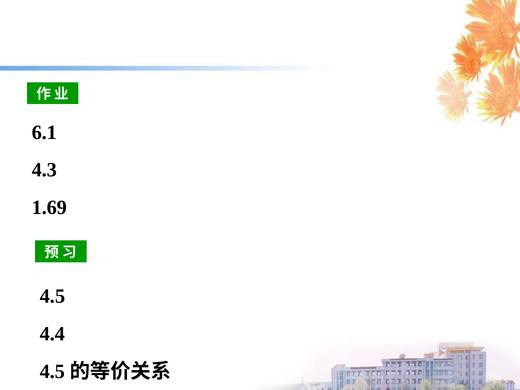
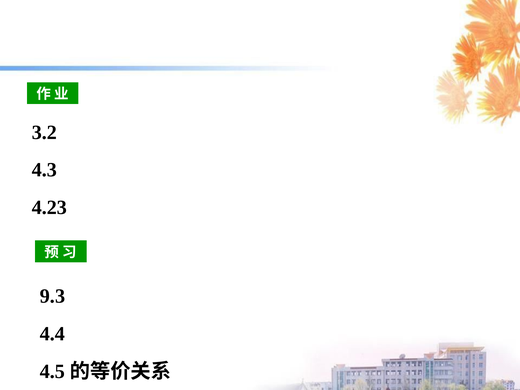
6.1: 6.1 -> 3.2 (44, 132)
1.69: 1.69 -> 4.23 (49, 208)
4.5: 4.5 -> 9.3 (53, 296)
